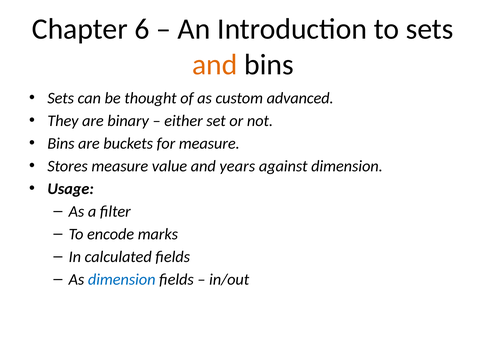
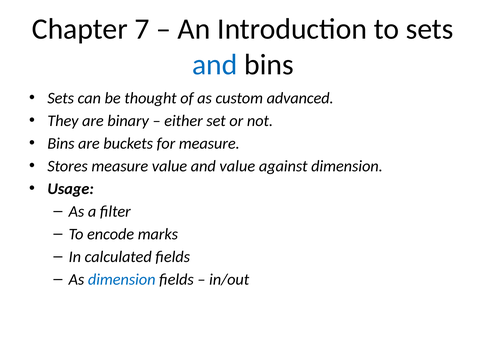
6: 6 -> 7 (142, 29)
and colour: orange -> blue (215, 65)
and years: years -> value (237, 166)
